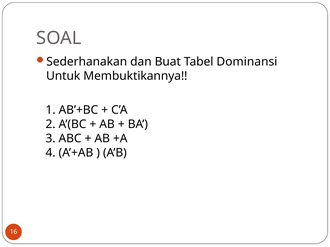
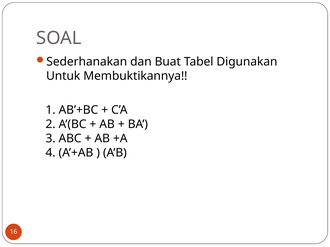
Dominansi: Dominansi -> Digunakan (247, 62)
